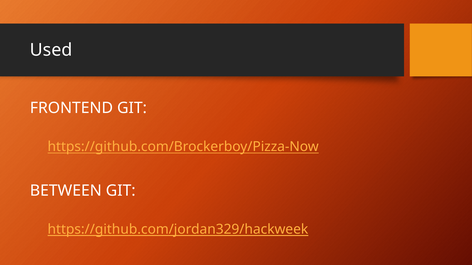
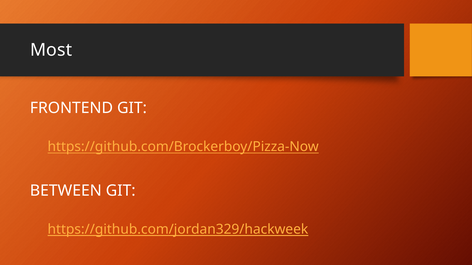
Used: Used -> Most (51, 50)
